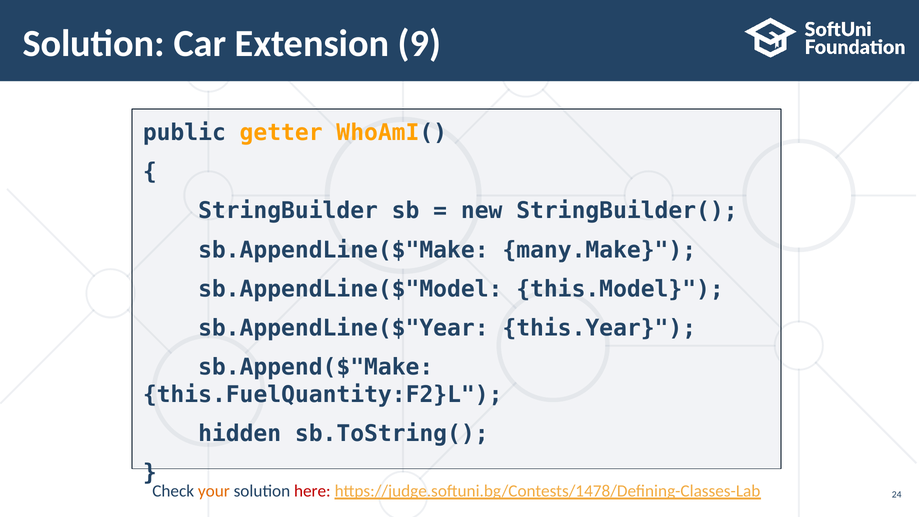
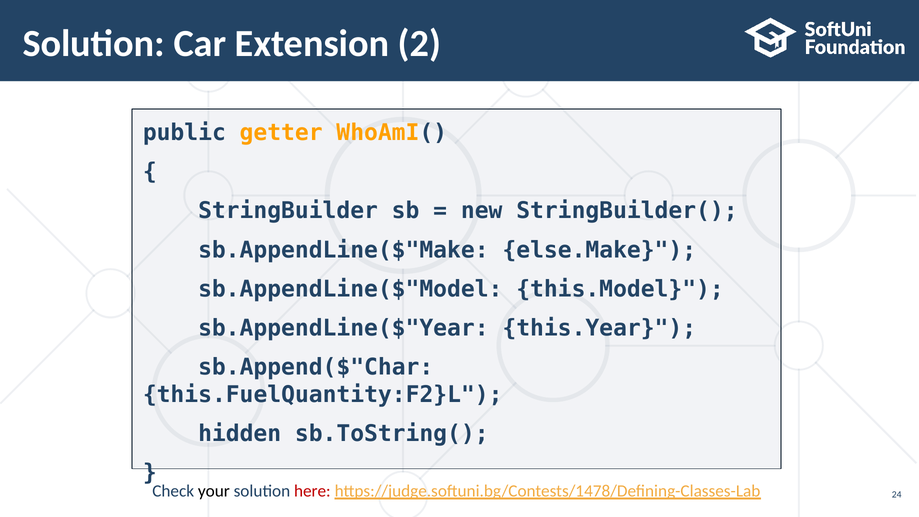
9: 9 -> 2 (420, 44)
many.Make: many.Make -> else.Make (599, 250)
sb.Append($"Make: sb.Append($"Make -> sb.Append($"Char (316, 367)
your colour: orange -> black (214, 491)
